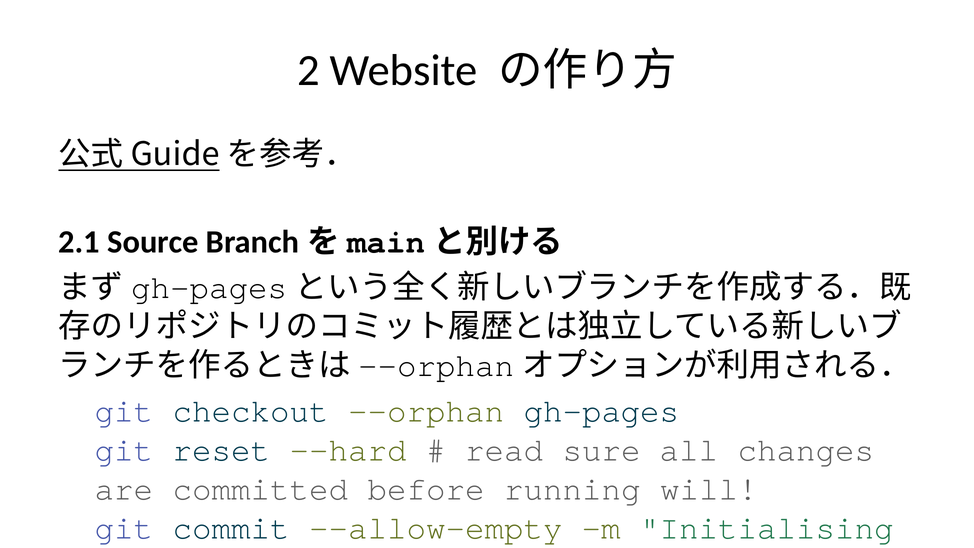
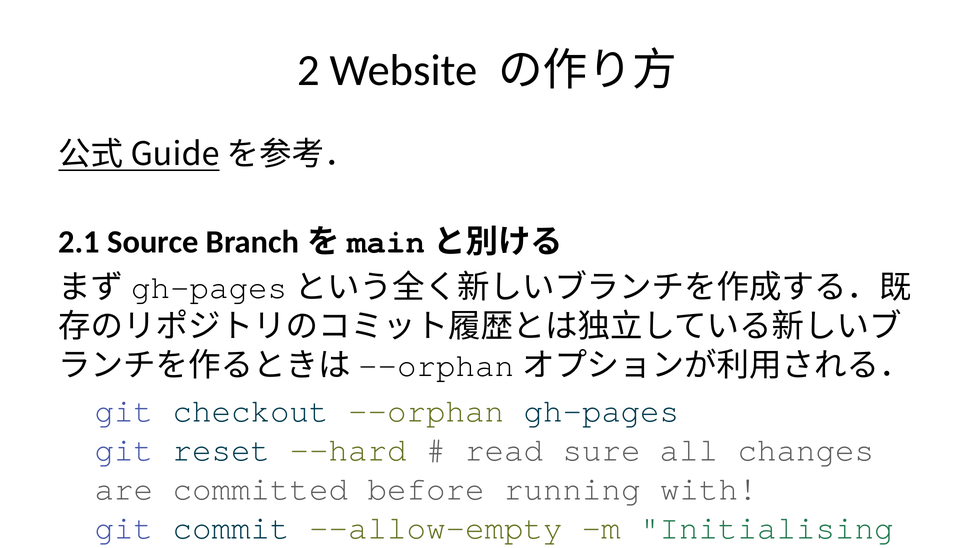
running will: will -> with (709, 489)
